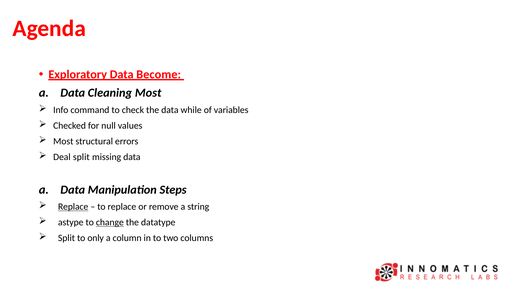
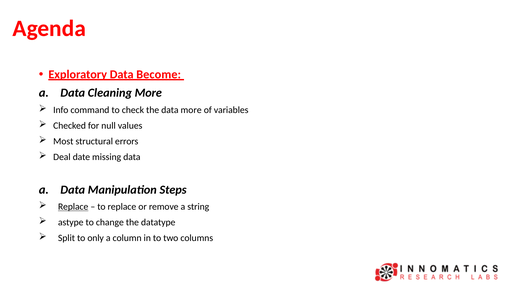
Cleaning Most: Most -> More (148, 93)
data while: while -> more (191, 110)
Deal split: split -> date (81, 157)
change underline: present -> none (110, 222)
